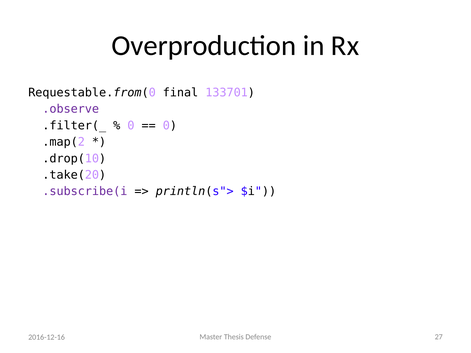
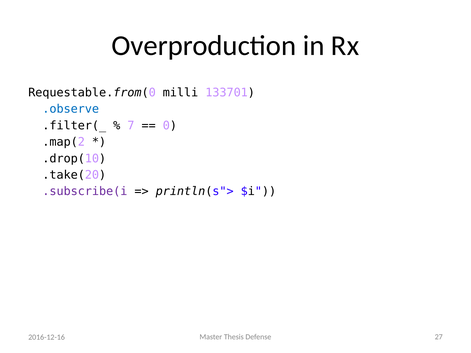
final: final -> milli (181, 93)
.observe colour: purple -> blue (71, 109)
0: 0 -> 7 (131, 126)
